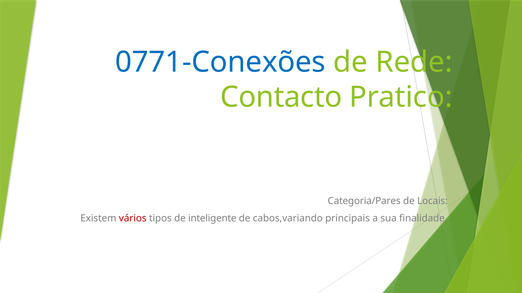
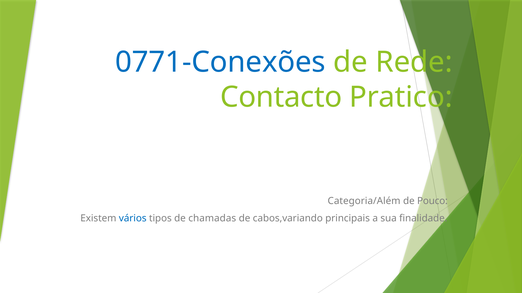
Categoria/Pares: Categoria/Pares -> Categoria/Além (364, 201)
Locais: Locais -> Pouco (432, 201)
vários colour: red -> blue (133, 219)
inteligente: inteligente -> chamadas (212, 219)
